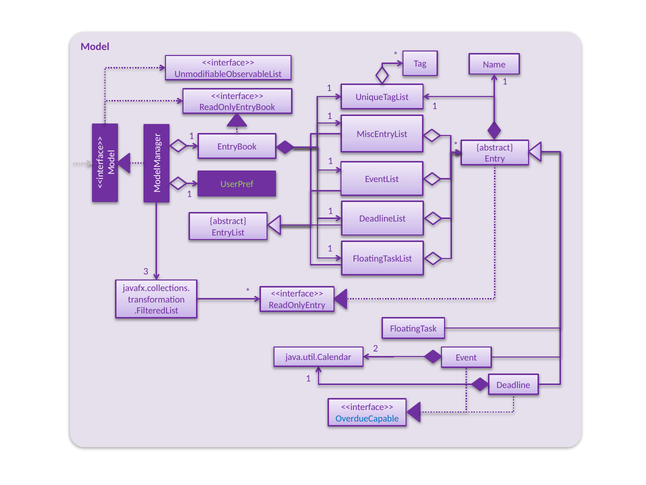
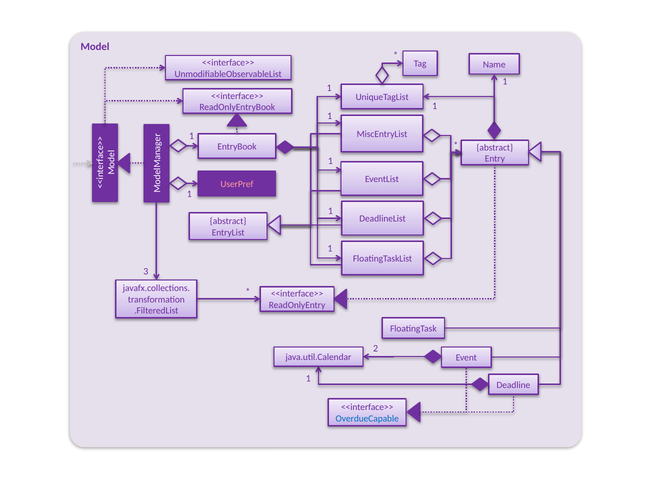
UserPref colour: light green -> pink (237, 184)
